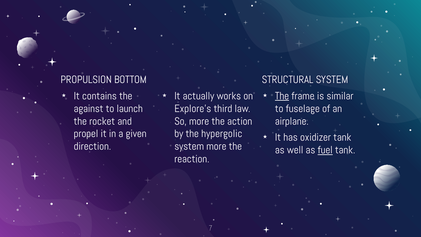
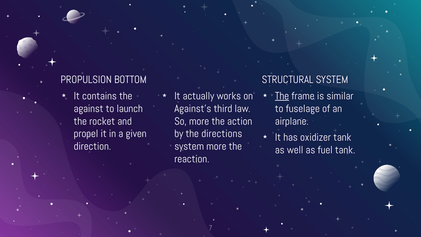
Explore’s: Explore’s -> Against’s (193, 108)
hypergolic: hypergolic -> directions (222, 134)
fuel underline: present -> none (325, 150)
